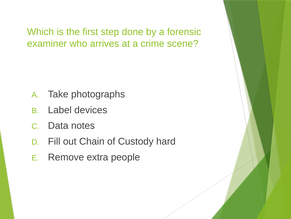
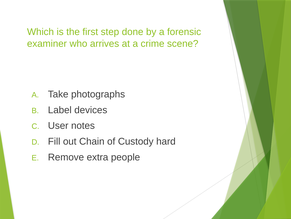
Data: Data -> User (58, 125)
